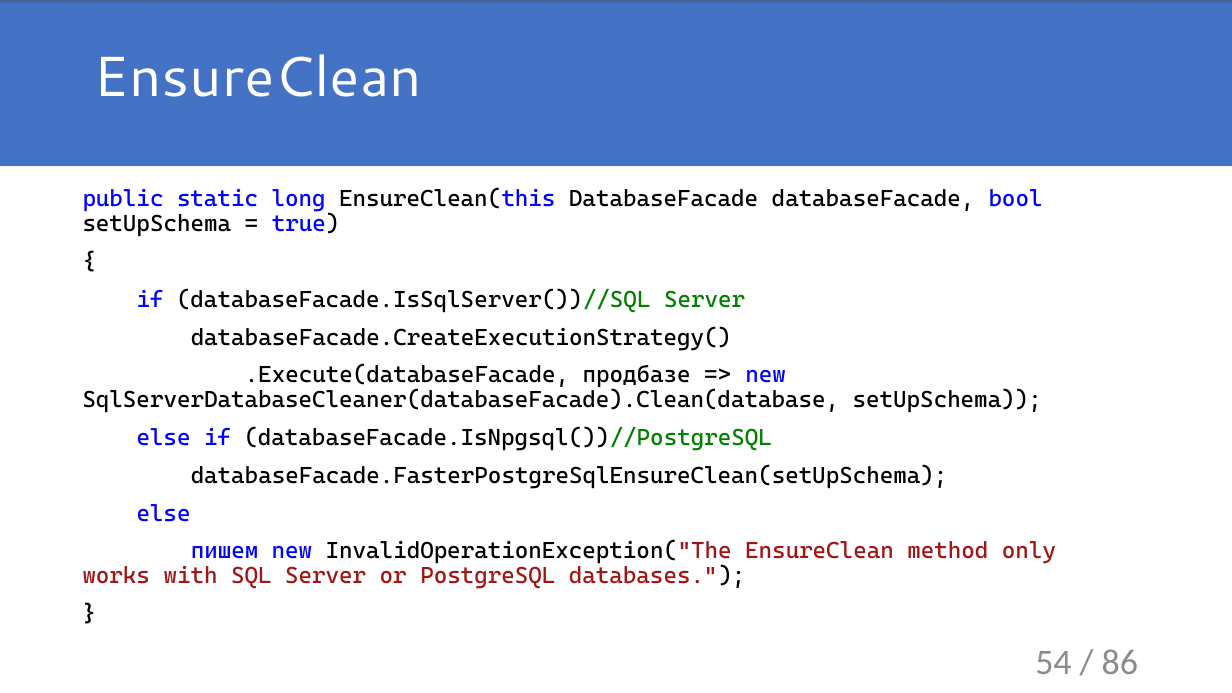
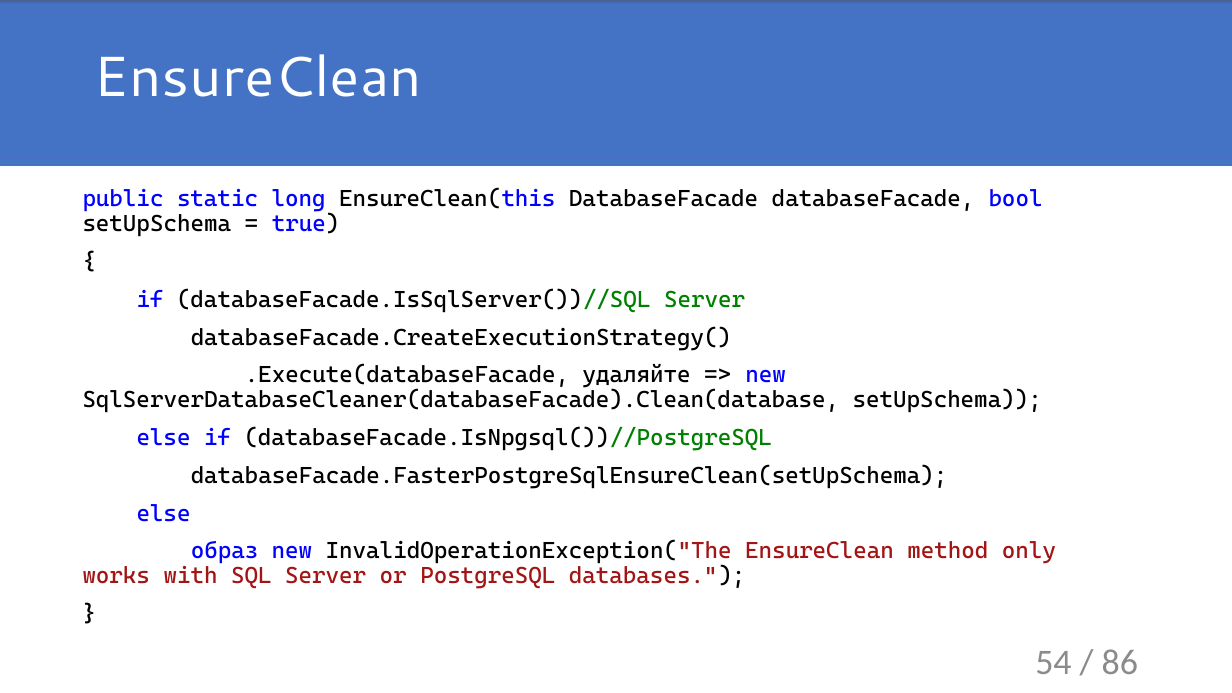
продбазе: продбазе -> удаляйте (637, 375)
пишем: пишем -> образ (225, 551)
